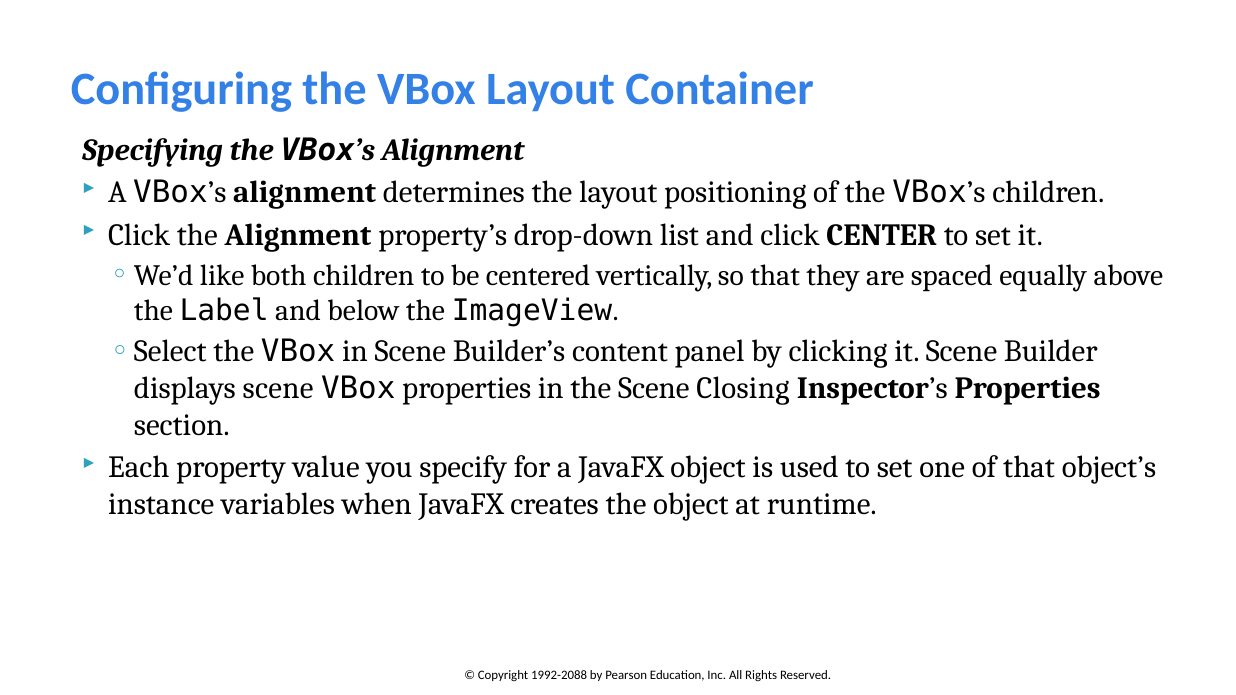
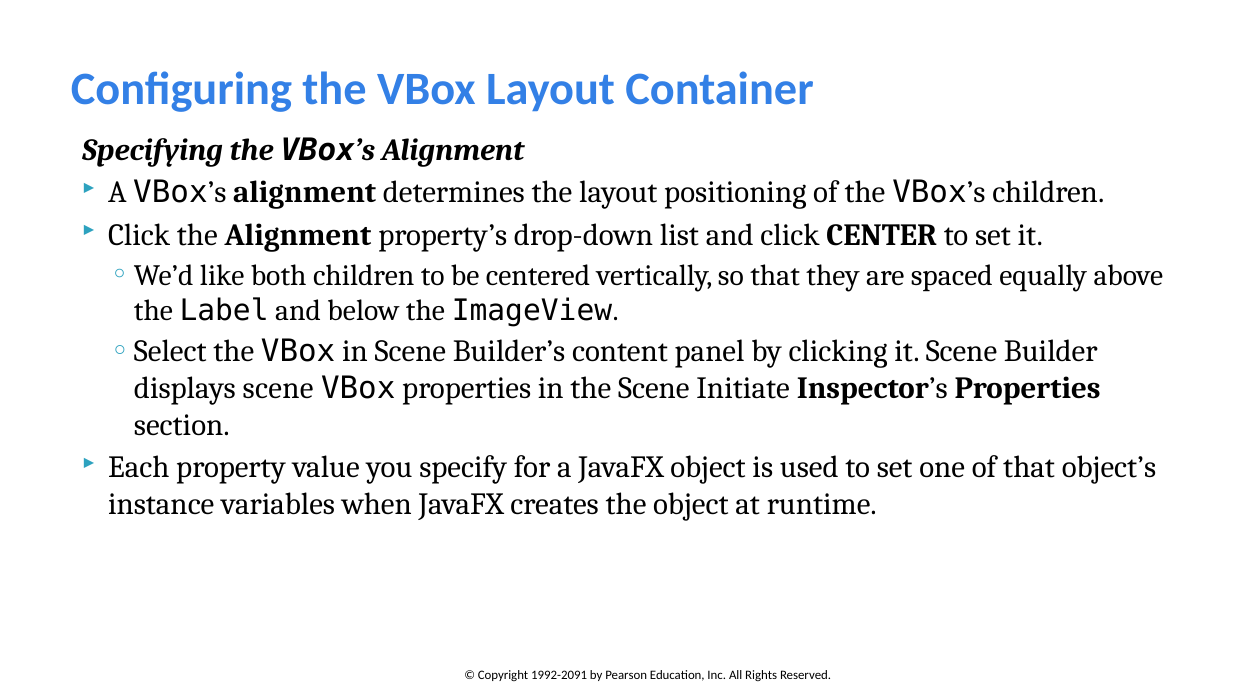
Closing: Closing -> Initiate (743, 389)
1992-2088: 1992-2088 -> 1992-2091 (559, 675)
